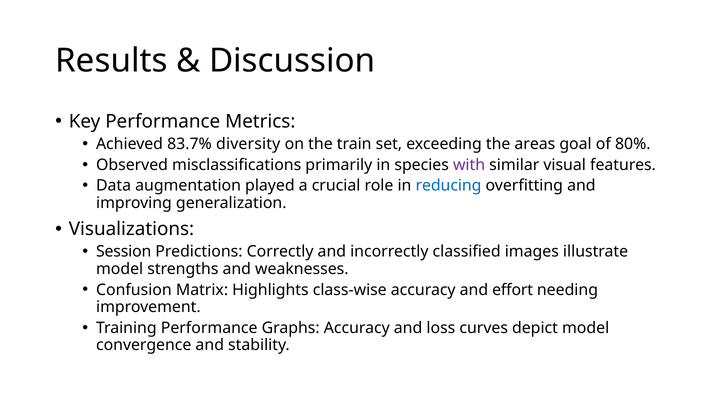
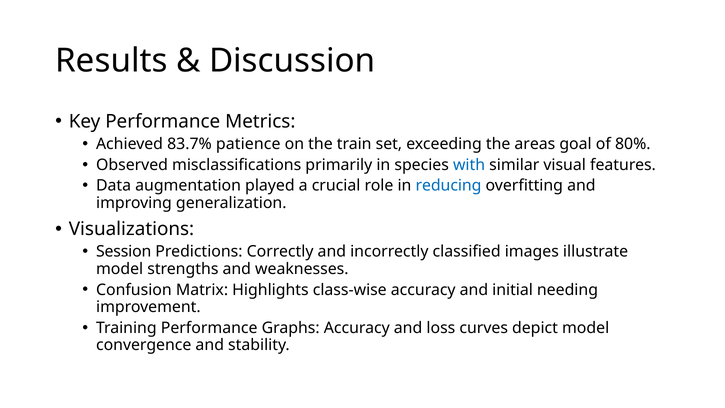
diversity: diversity -> patience (248, 144)
with colour: purple -> blue (469, 165)
effort: effort -> initial (513, 290)
